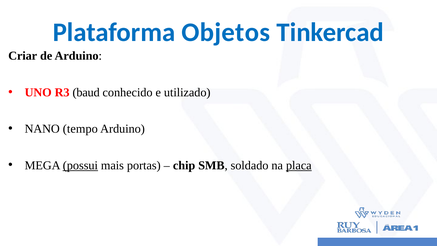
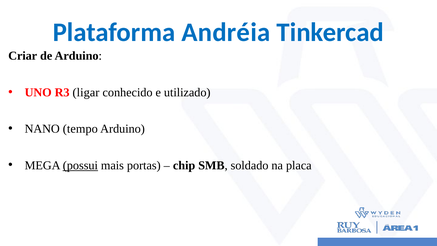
Objetos: Objetos -> Andréia (226, 32)
baud: baud -> ligar (86, 92)
placa underline: present -> none (299, 165)
